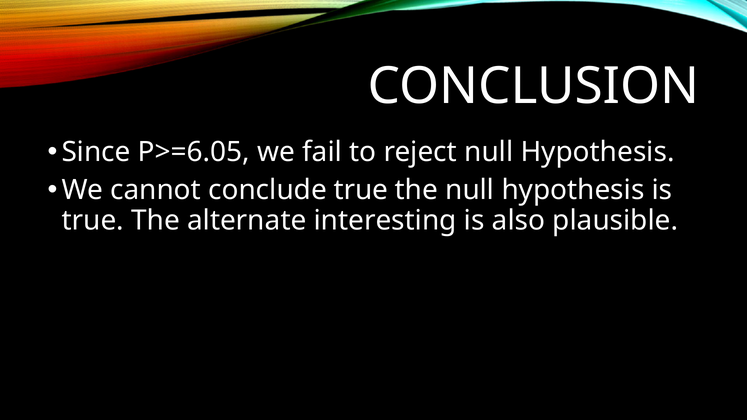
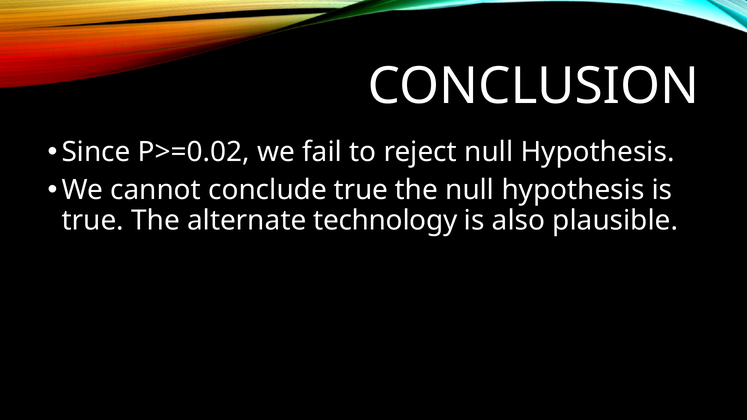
P>=6.05: P>=6.05 -> P>=0.02 (194, 152)
interesting: interesting -> technology (385, 221)
